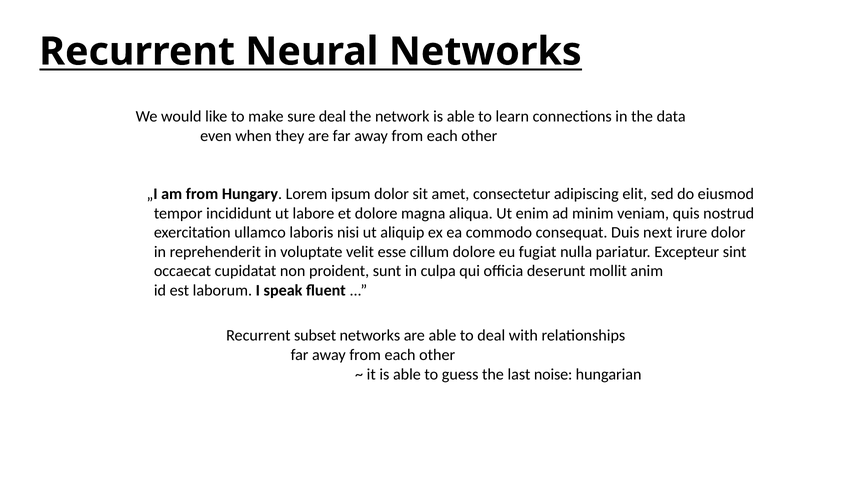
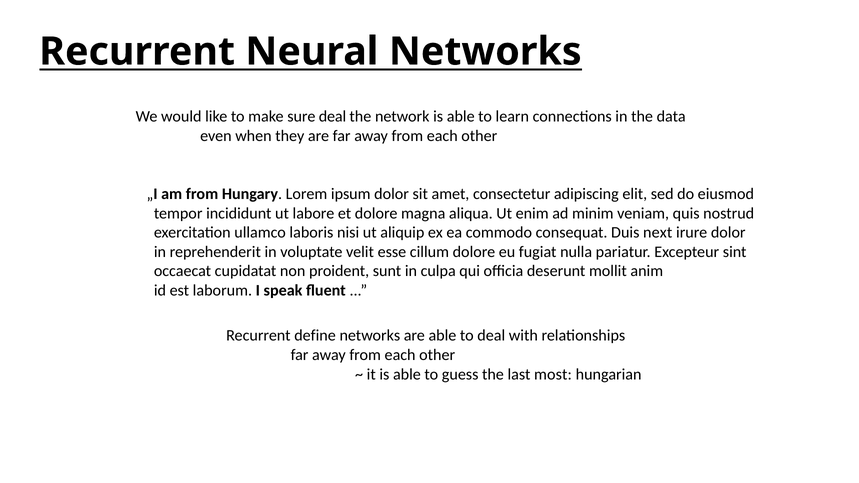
subset: subset -> define (315, 336)
noise: noise -> most (553, 374)
